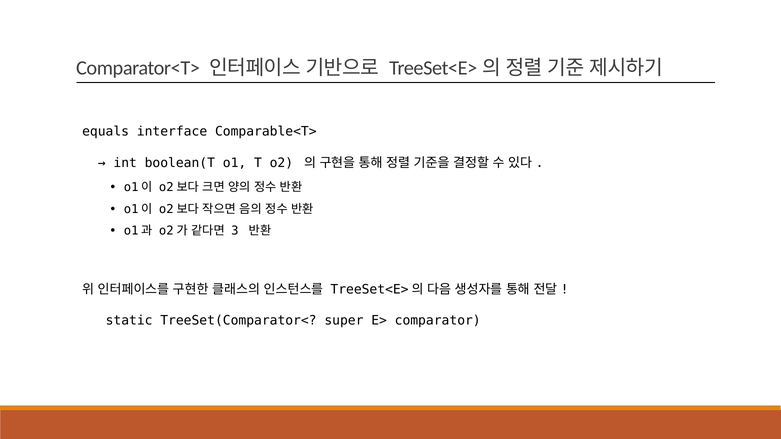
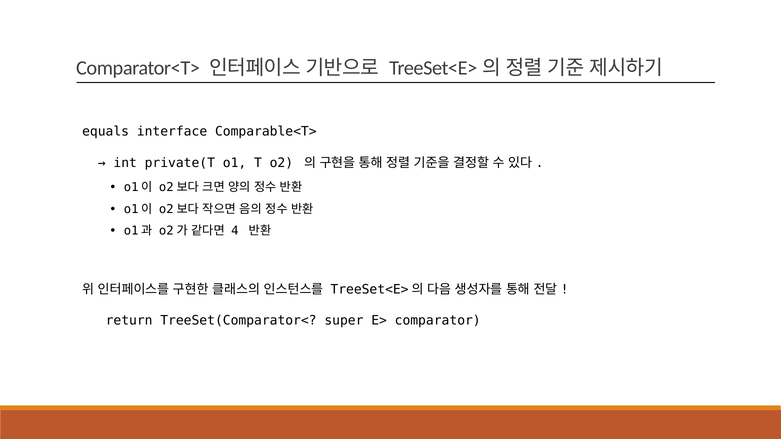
boolean(T: boolean(T -> private(T (180, 163)
3: 3 -> 4 (235, 231)
static: static -> return (129, 321)
